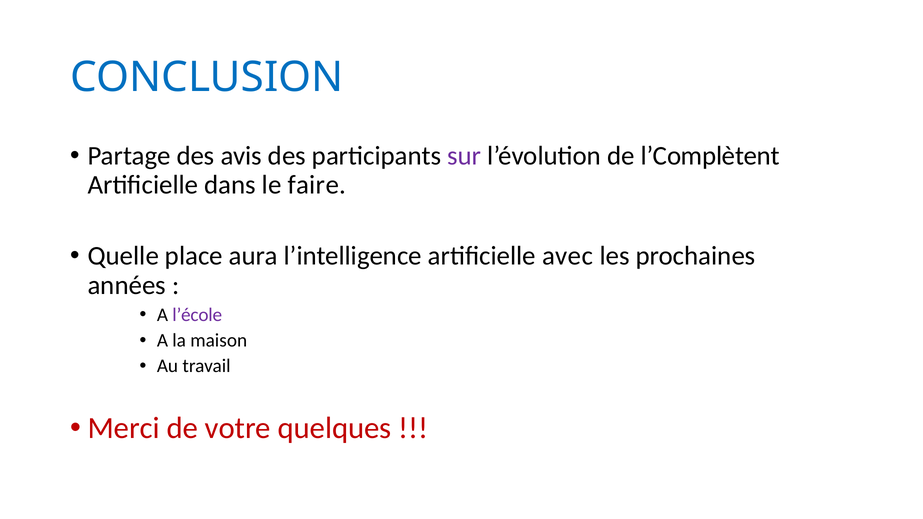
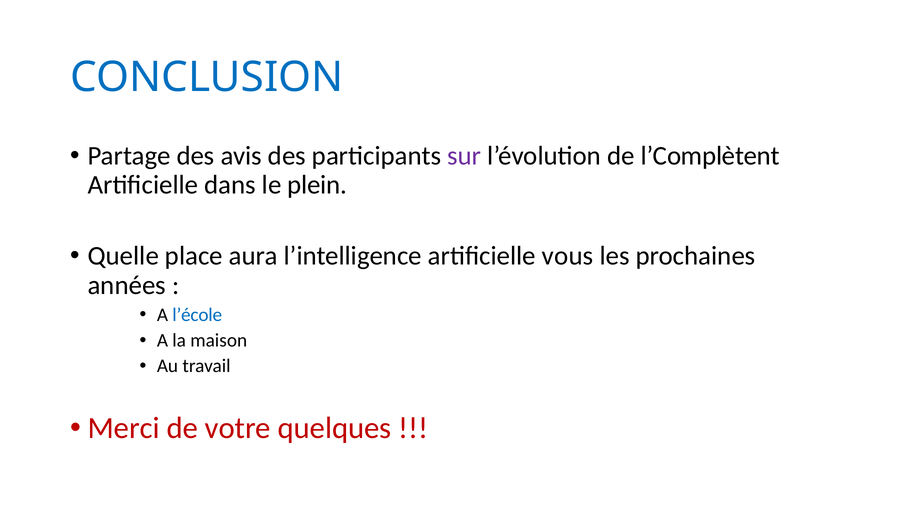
faire: faire -> plein (317, 185)
avec: avec -> vous (568, 256)
l’école colour: purple -> blue (197, 315)
